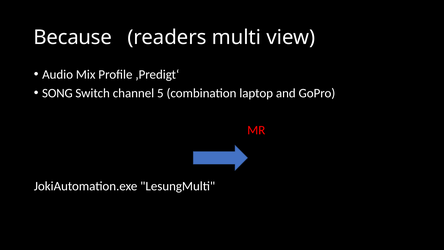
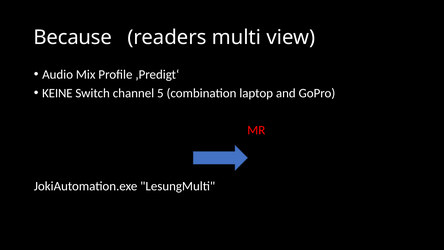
SONG: SONG -> KEINE (57, 93)
